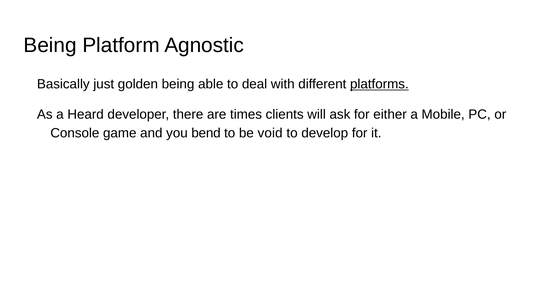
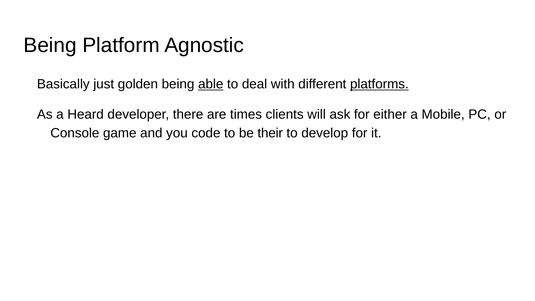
able underline: none -> present (211, 84)
bend: bend -> code (206, 133)
void: void -> their (270, 133)
